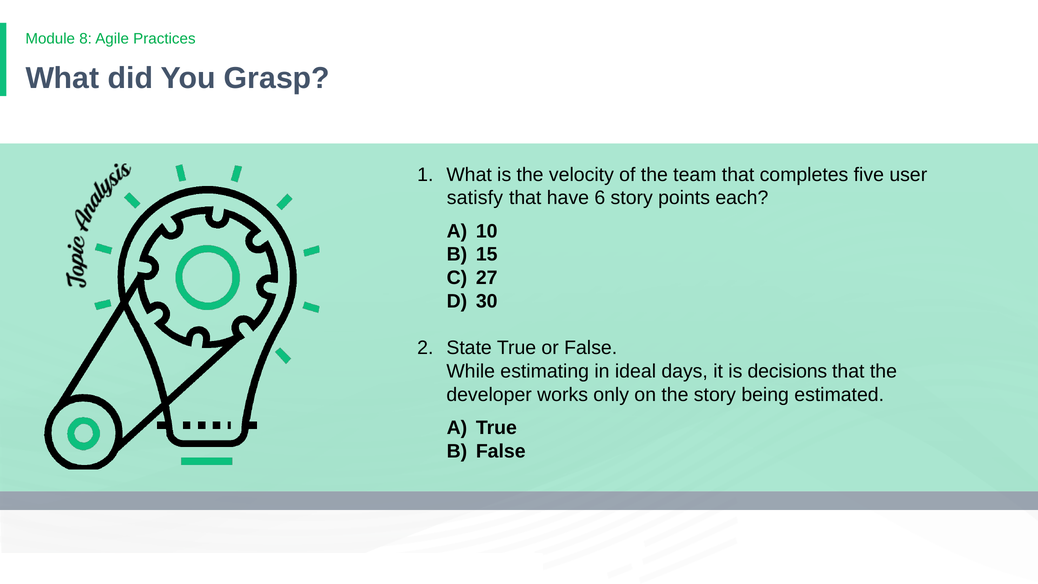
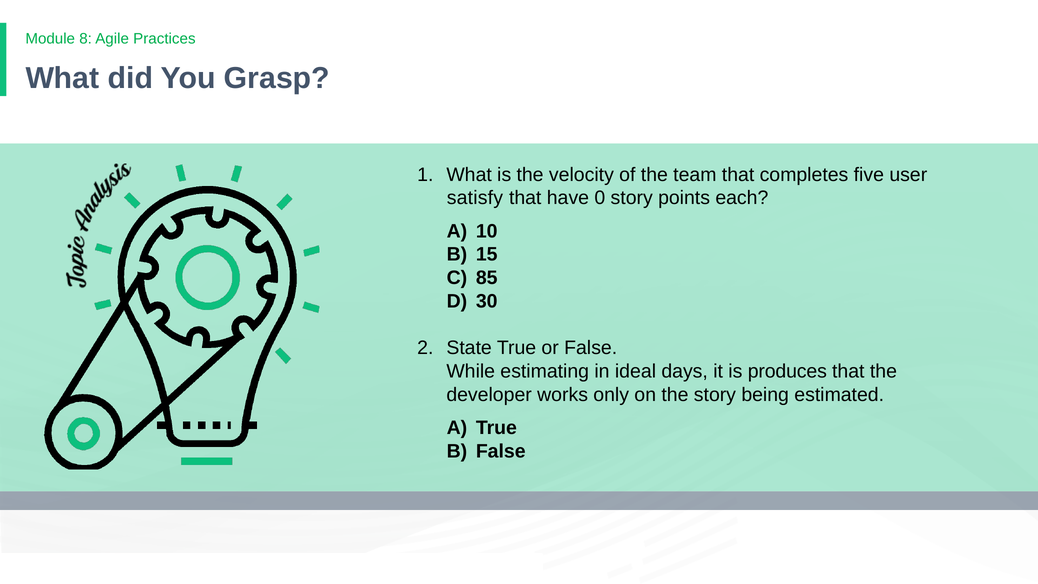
6: 6 -> 0 (600, 198)
27: 27 -> 85 (487, 278)
decisions: decisions -> produces (787, 371)
